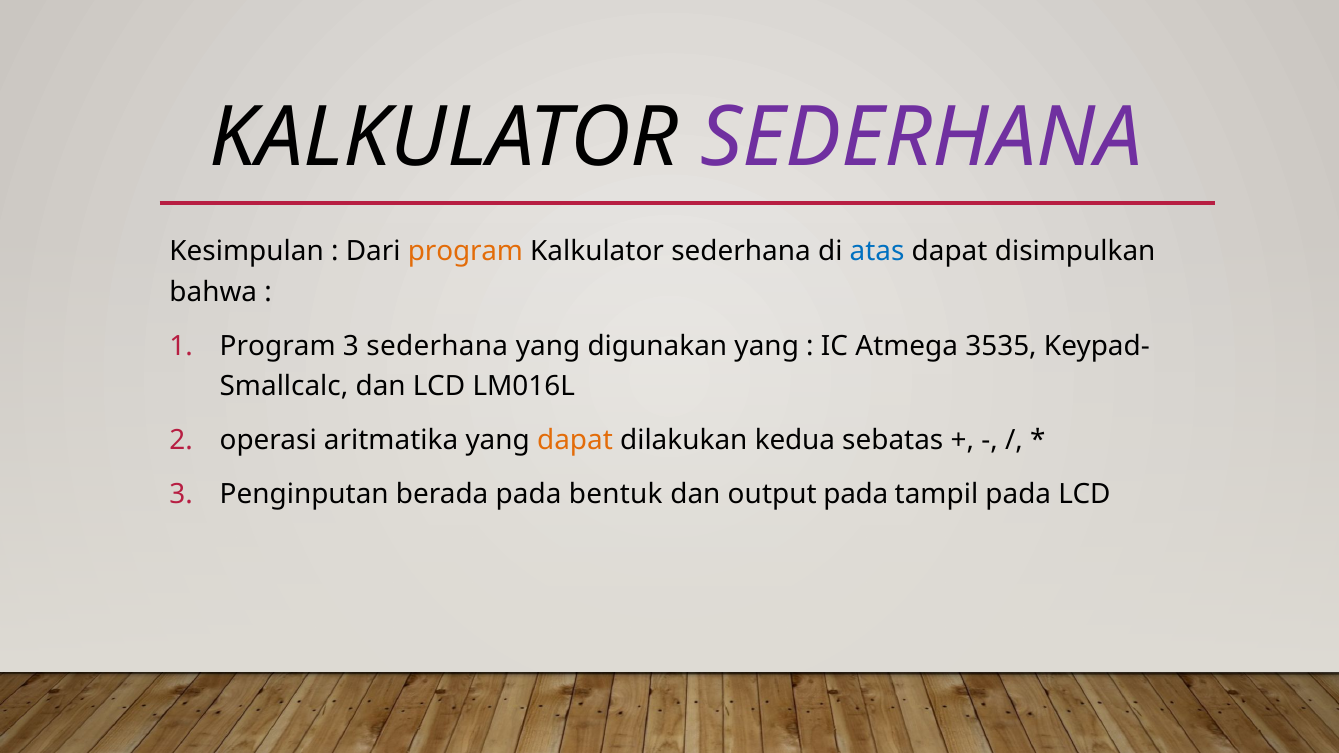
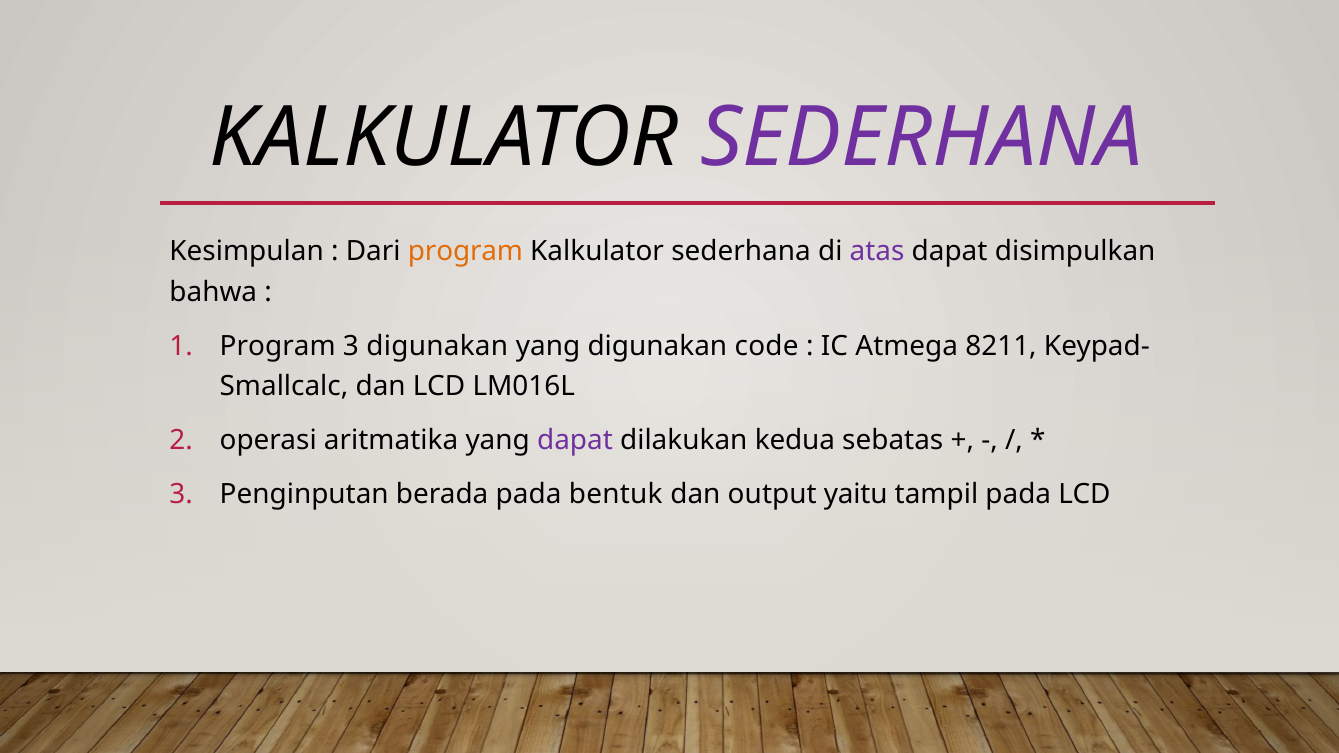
atas colour: blue -> purple (877, 252)
3 sederhana: sederhana -> digunakan (437, 346)
digunakan yang: yang -> code (767, 346)
3535: 3535 -> 8211 (1001, 346)
dapat colour: orange -> purple (575, 440)
output pada: pada -> yaitu (856, 494)
